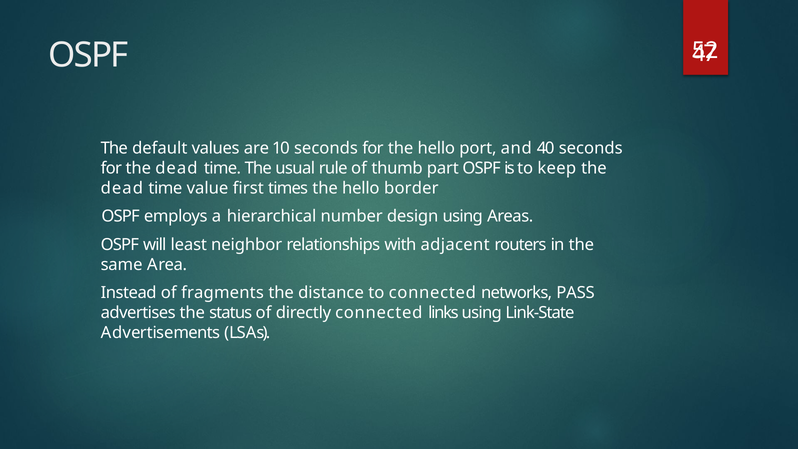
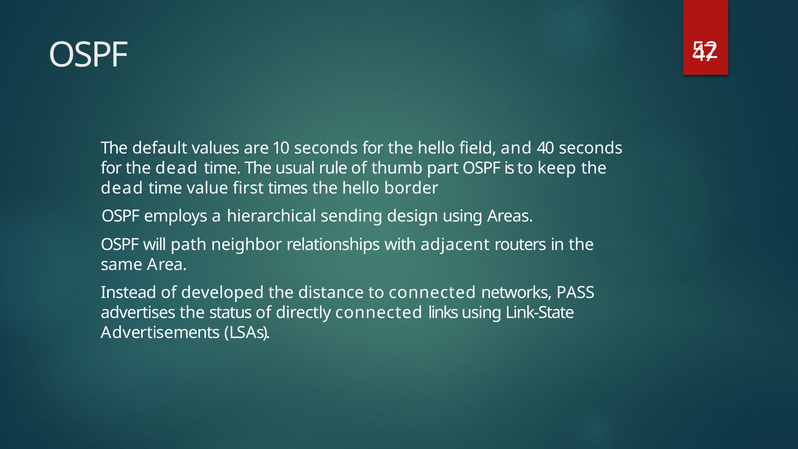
port: port -> field (478, 148)
number: number -> sending (352, 216)
least: least -> path (189, 245)
fragments: fragments -> developed (223, 293)
